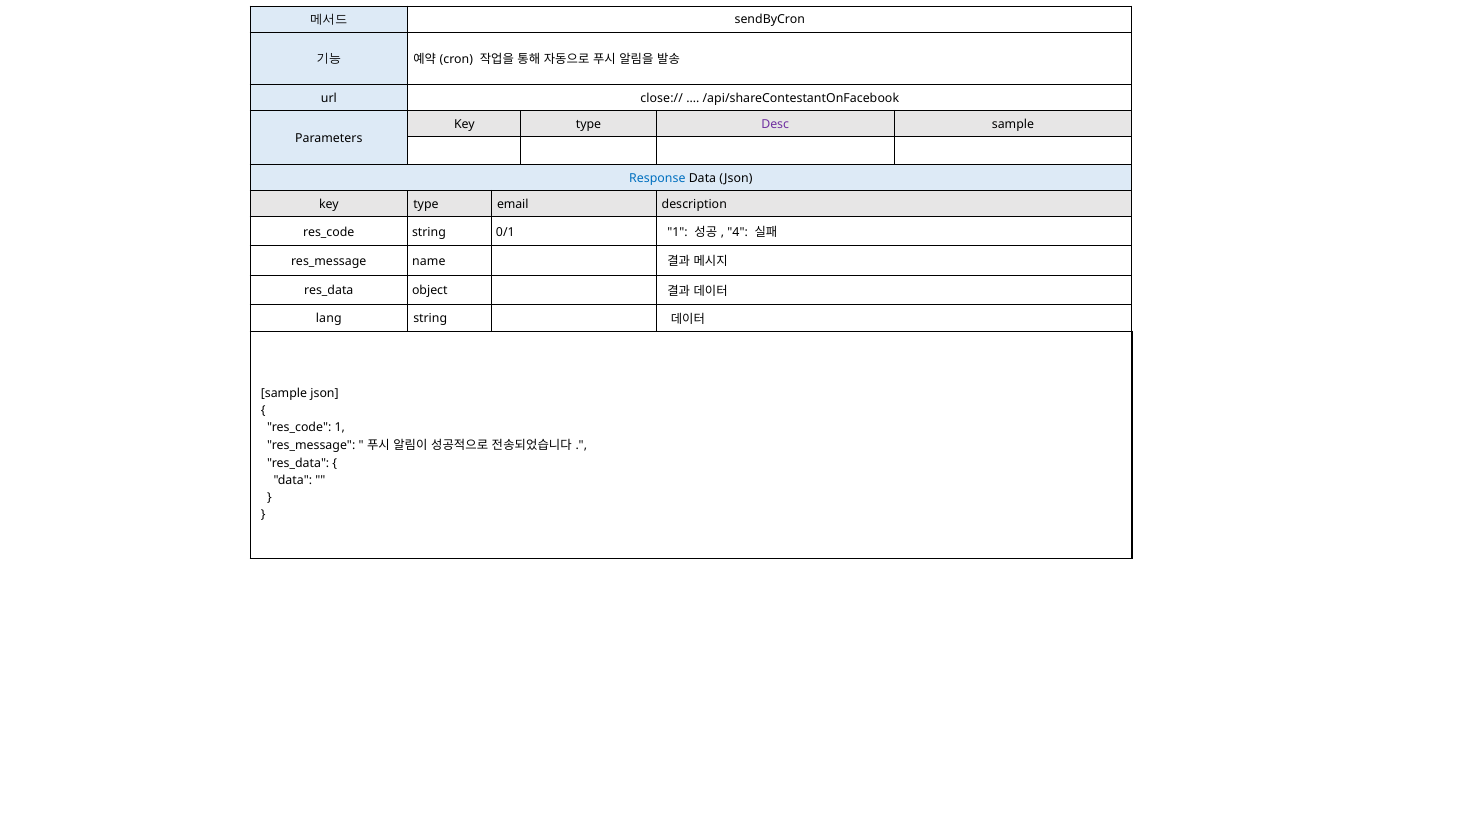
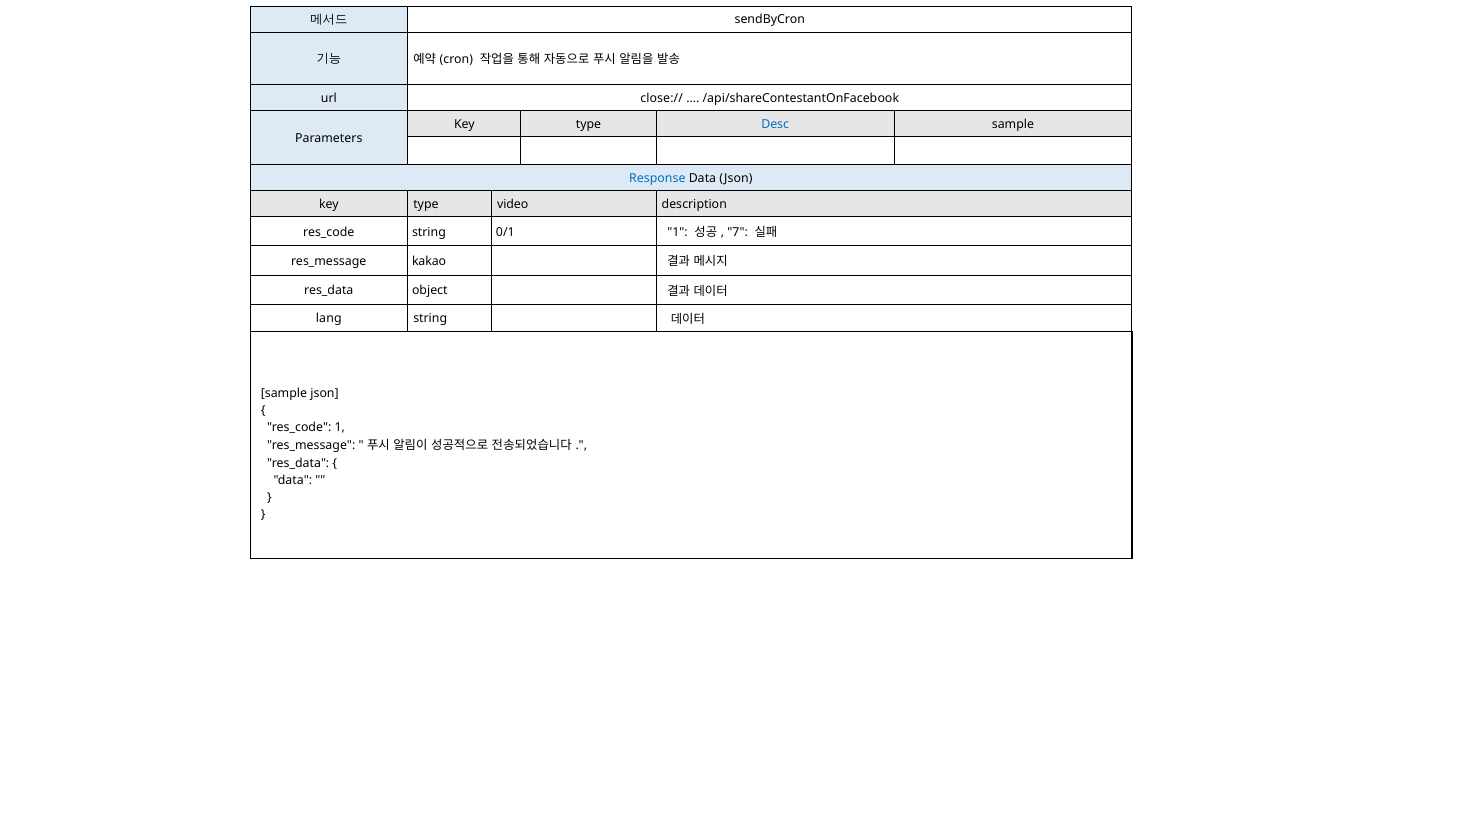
Desc colour: purple -> blue (775, 124)
email: email -> video (513, 204)
4: 4 -> 7 (738, 232)
name: name -> kakao (429, 261)
